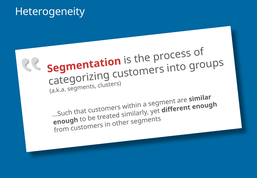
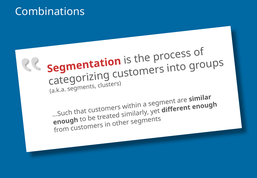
Heterogeneity: Heterogeneity -> Combinations (50, 12)
